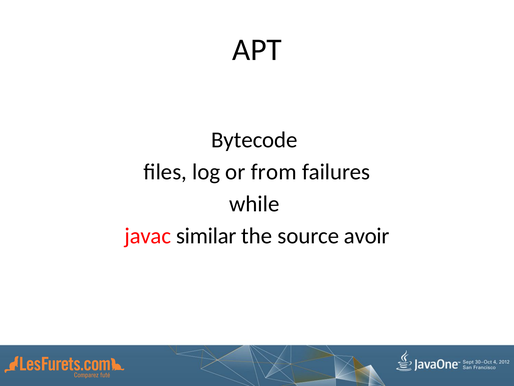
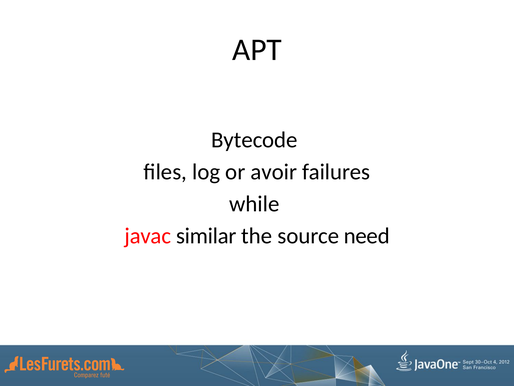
from: from -> avoir (274, 172)
avoir: avoir -> need (367, 236)
